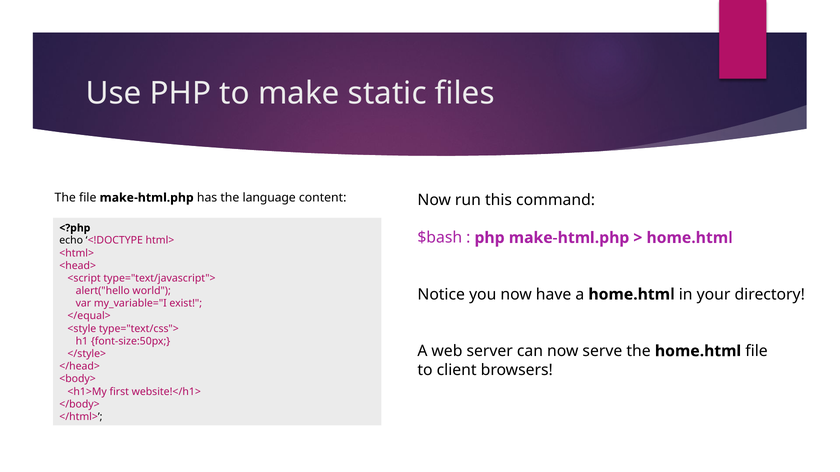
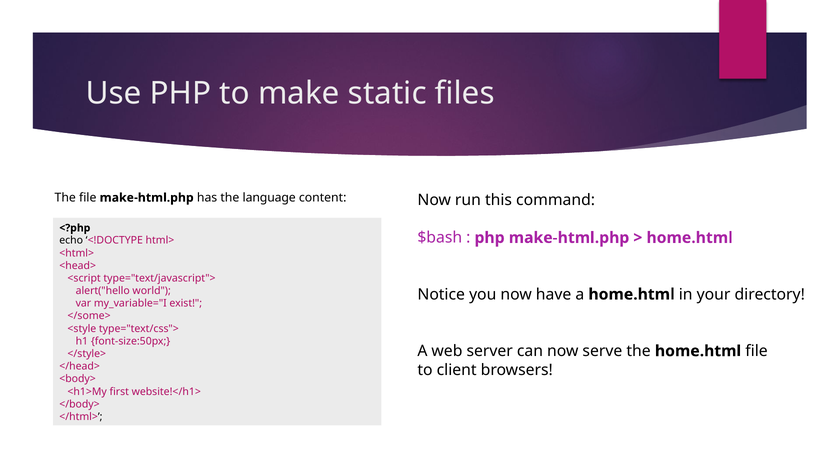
</equal>: </equal> -> </some> (89, 316)
